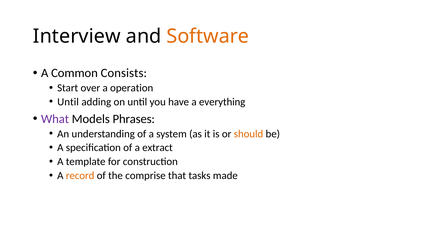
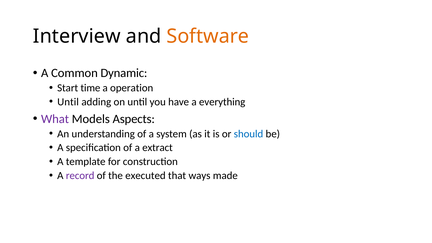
Consists: Consists -> Dynamic (124, 73)
over: over -> time (90, 88)
Phrases: Phrases -> Aspects (134, 119)
should colour: orange -> blue (249, 134)
record colour: orange -> purple (80, 176)
comprise: comprise -> executed (145, 176)
tasks: tasks -> ways (199, 176)
